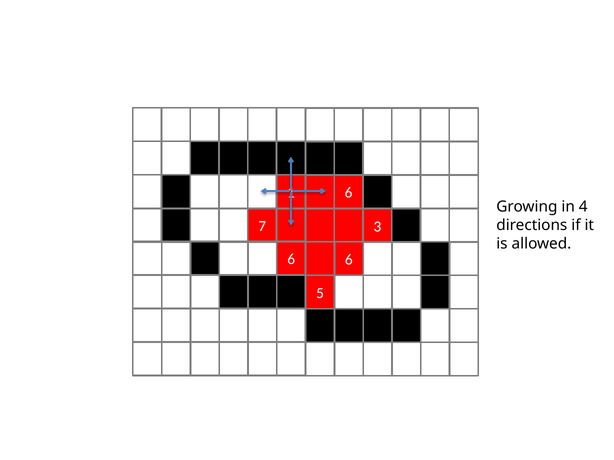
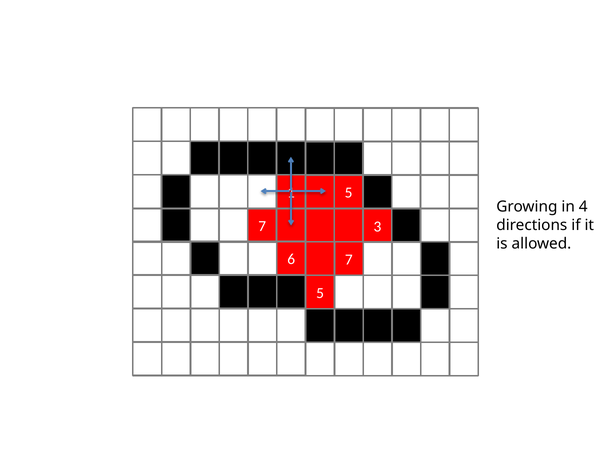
6: 6 -> 5 (349, 193)
6 6: 6 -> 7 (349, 260)
